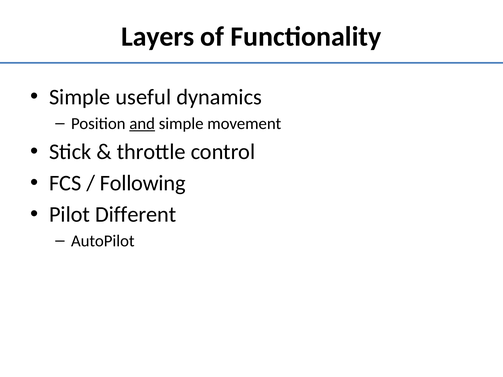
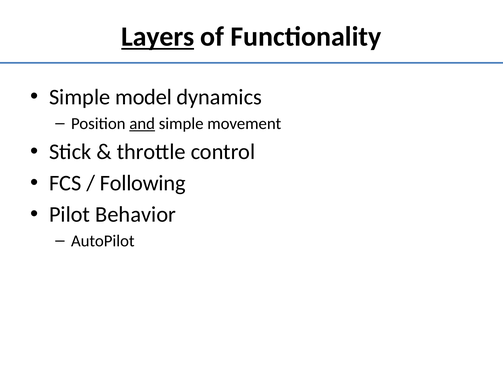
Layers underline: none -> present (158, 37)
useful: useful -> model (143, 97)
Different: Different -> Behavior (136, 215)
